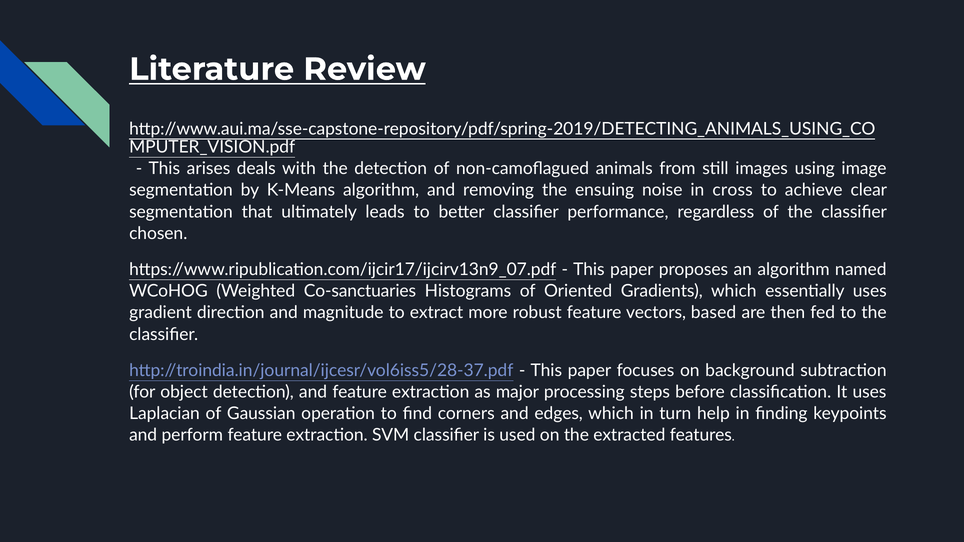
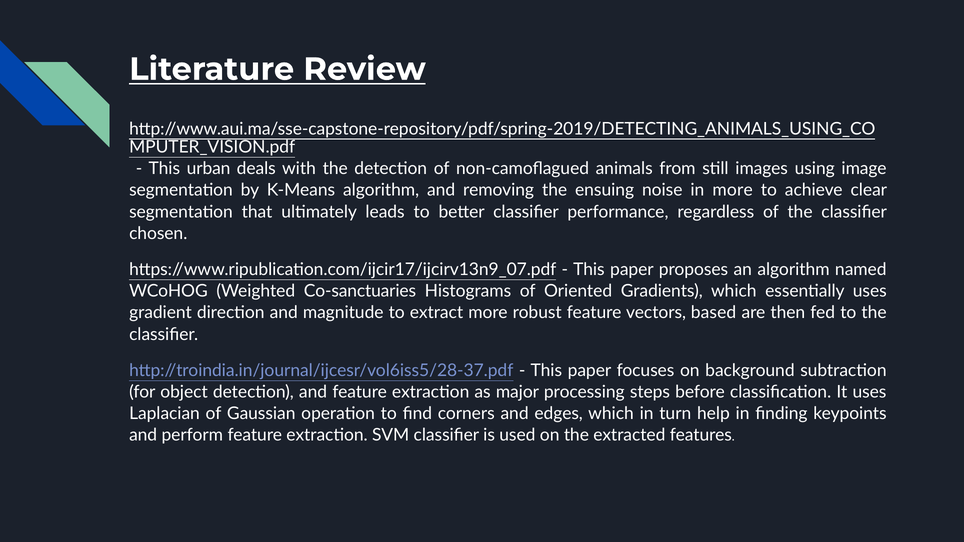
arises: arises -> urban (209, 169)
in cross: cross -> more (733, 190)
